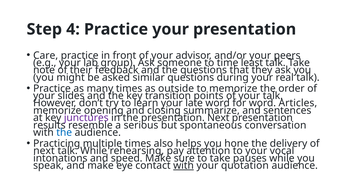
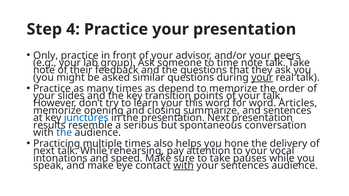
Care: Care -> Only (46, 56)
time least: least -> note (252, 63)
your underline: none -> present (262, 78)
outside: outside -> depend (176, 89)
late: late -> this (194, 103)
junctures colour: purple -> blue (86, 118)
your quotation: quotation -> sentences (245, 166)
